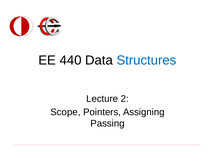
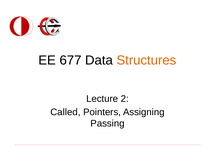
440: 440 -> 677 (71, 60)
Structures colour: blue -> orange (146, 60)
Scope: Scope -> Called (65, 112)
